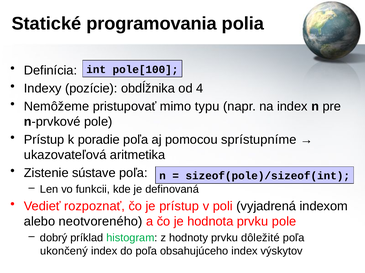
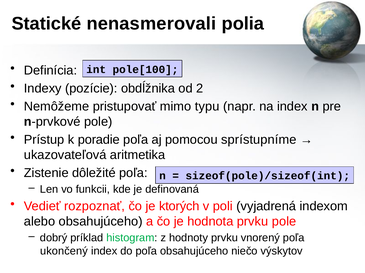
programovania: programovania -> nenasmerovali (151, 24)
4: 4 -> 2 (200, 88)
sústave: sústave -> dôležité (94, 173)
je prístup: prístup -> ktorých (179, 206)
alebo neotvoreného: neotvoreného -> obsahujúceho (101, 221)
dôležité: dôležité -> vnorený (260, 238)
obsahujúceho index: index -> niečo (244, 251)
